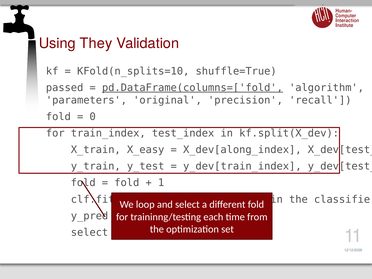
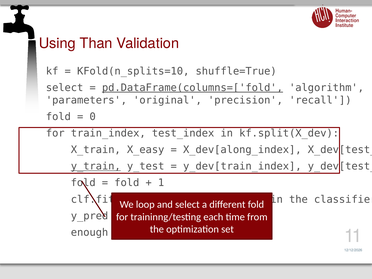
They: They -> Than (96, 43)
passed: passed -> select (65, 88)
y_train underline: none -> present (96, 166)
select: select -> enough (90, 232)
